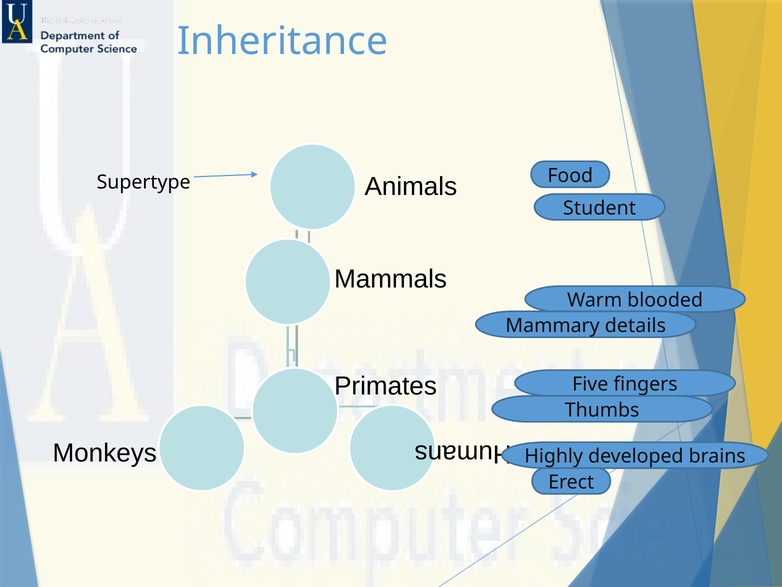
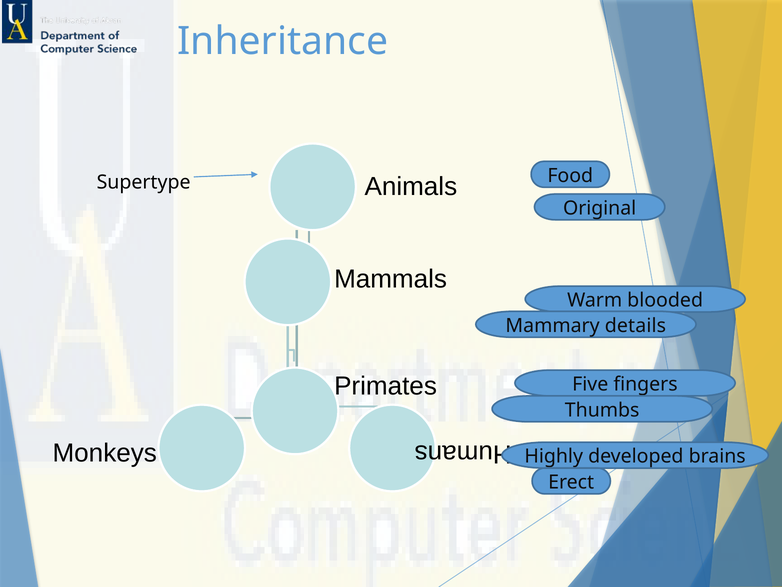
Student: Student -> Original (600, 208)
